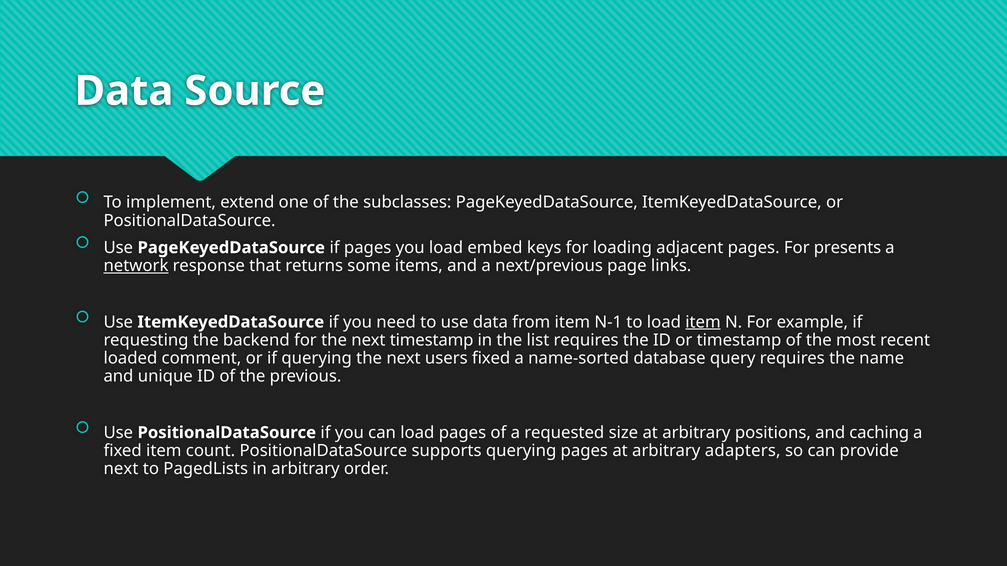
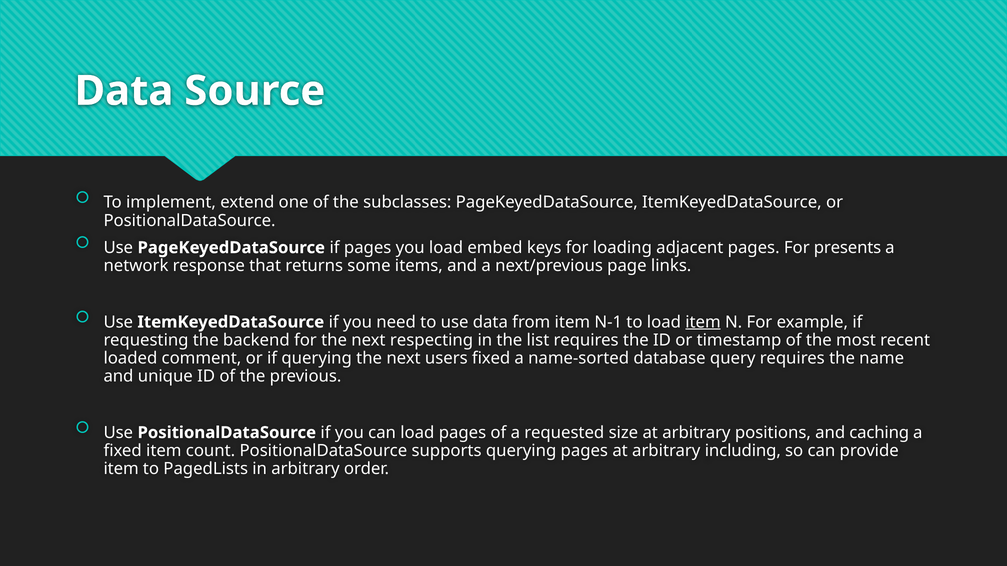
network underline: present -> none (136, 266)
next timestamp: timestamp -> respecting (432, 340)
adapters: adapters -> including (743, 451)
next: next -> item (121, 469)
